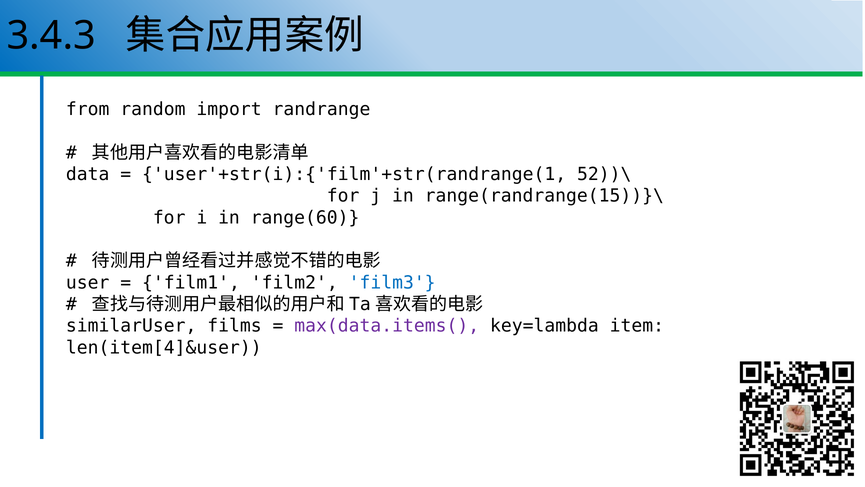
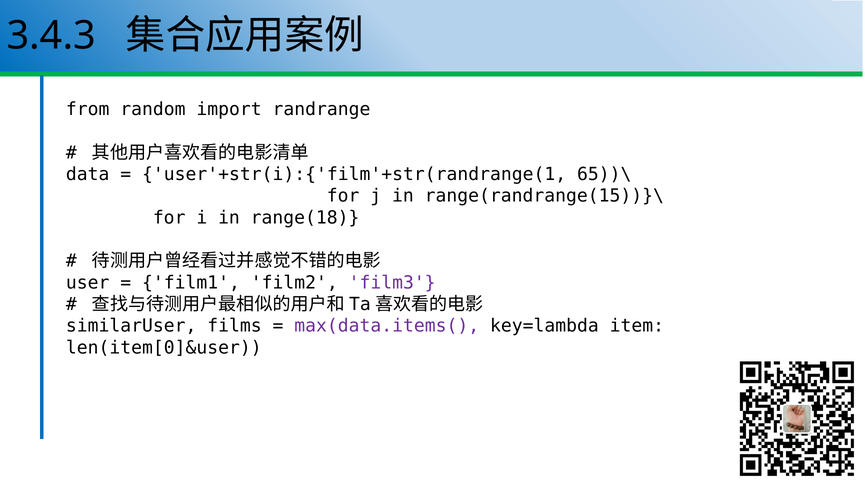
52))\: 52))\ -> 65))\ (604, 174)
range(60: range(60 -> range(18 (305, 217)
film3 colour: blue -> purple (392, 282)
len(item[4]&user: len(item[4]&user -> len(item[0]&user (164, 347)
